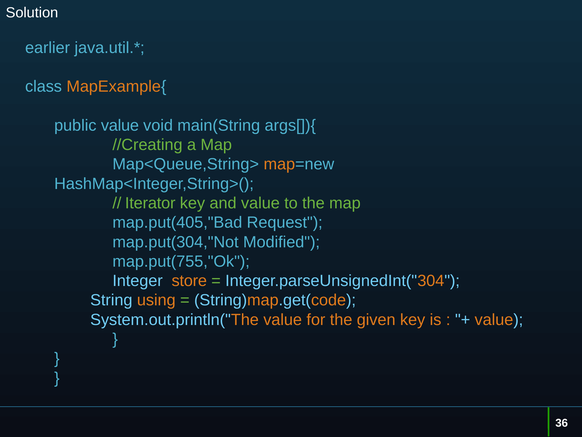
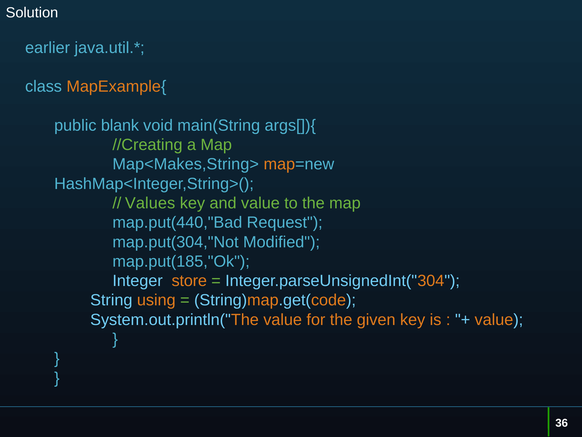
public value: value -> blank (120, 125)
Map<Queue,String>: Map<Queue,String> -> Map<Makes,String> (186, 164)
Iterator: Iterator -> Values (150, 203)
map.put(405,"Bad: map.put(405,"Bad -> map.put(440,"Bad (177, 222)
map.put(755,"Ok: map.put(755,"Ok -> map.put(185,"Ok (181, 261)
